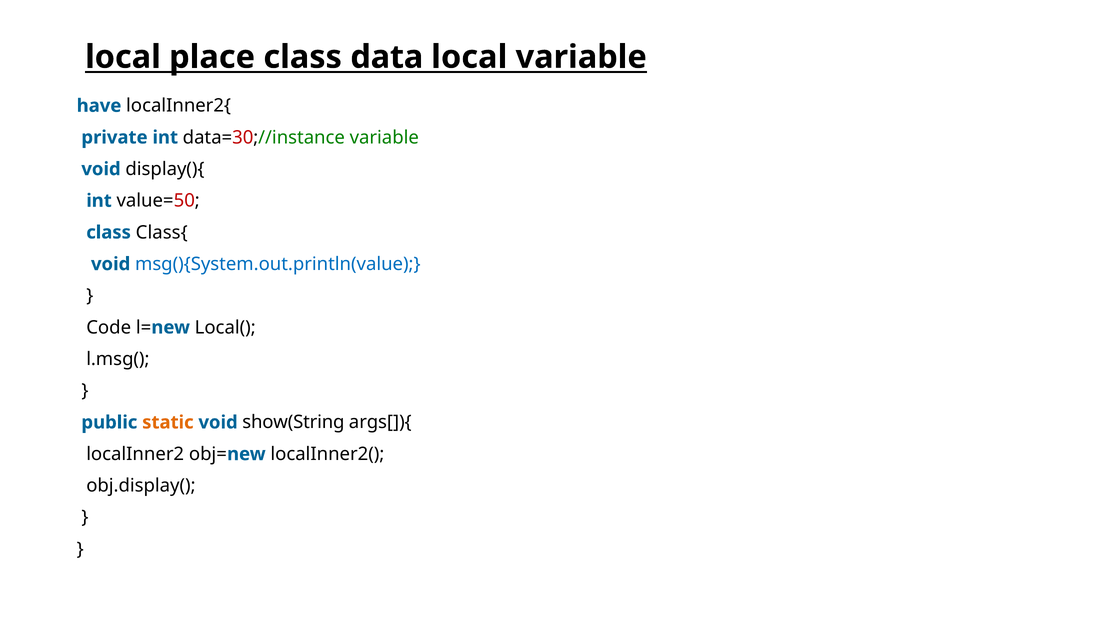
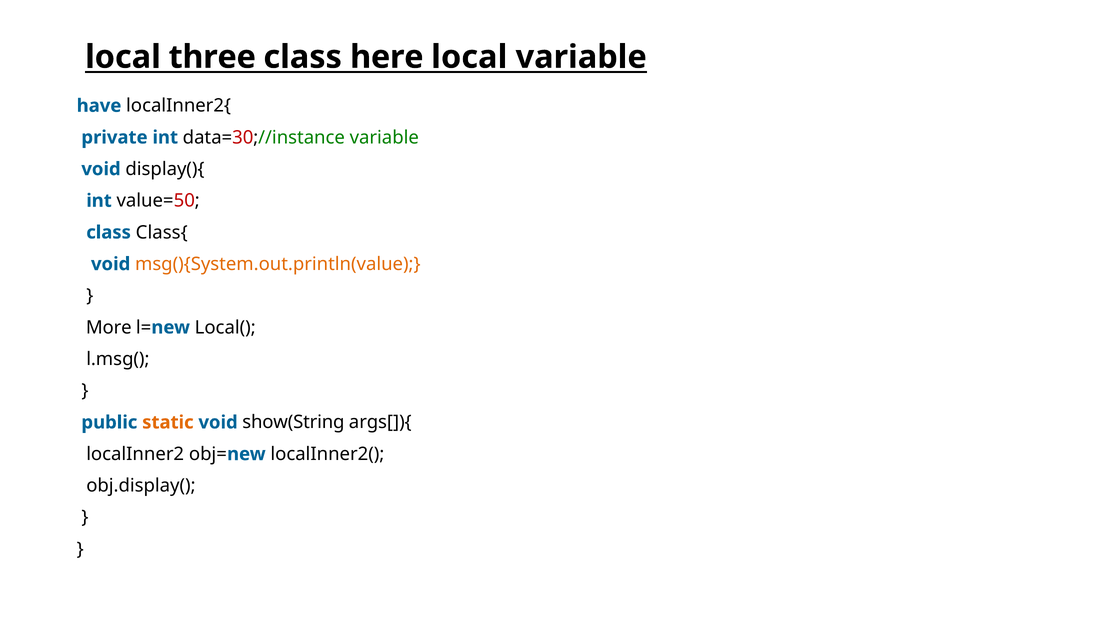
place: place -> three (212, 57)
data: data -> here (387, 57)
msg(){System.out.println(value colour: blue -> orange (278, 264)
Code: Code -> More (109, 327)
